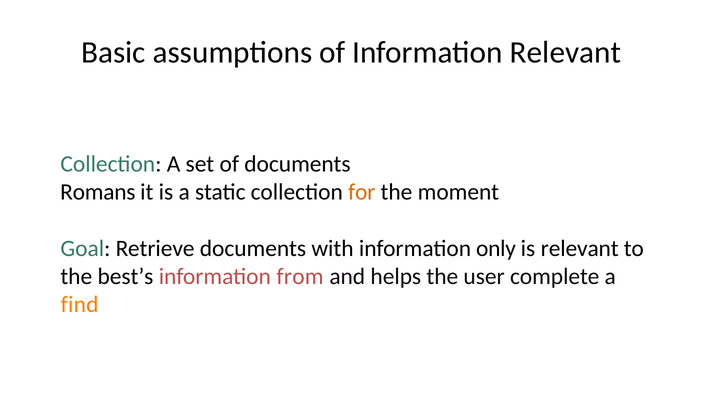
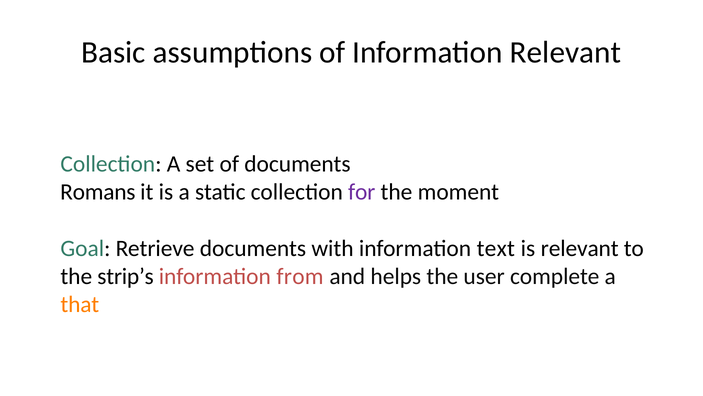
for colour: orange -> purple (362, 192)
only: only -> text (496, 248)
best’s: best’s -> strip’s (126, 276)
find: find -> that (80, 304)
